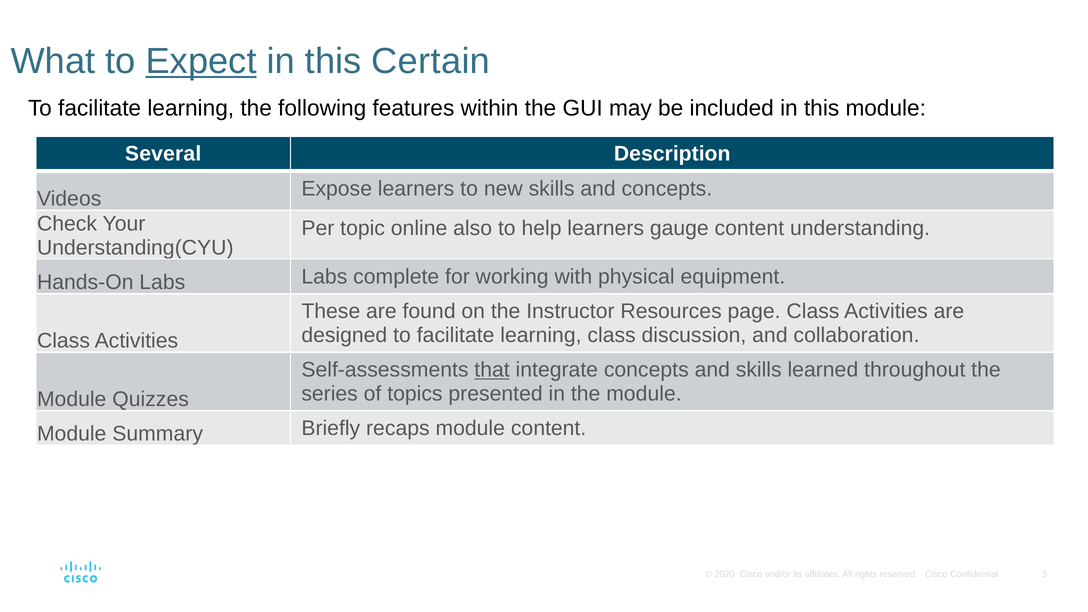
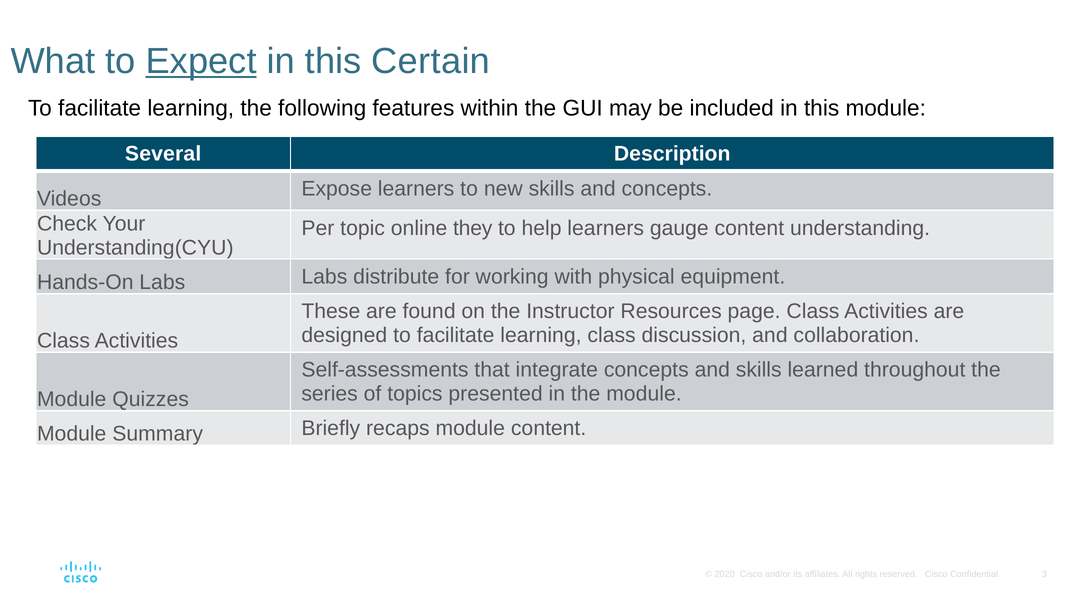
also: also -> they (473, 228)
complete: complete -> distribute (396, 277)
that underline: present -> none (492, 370)
